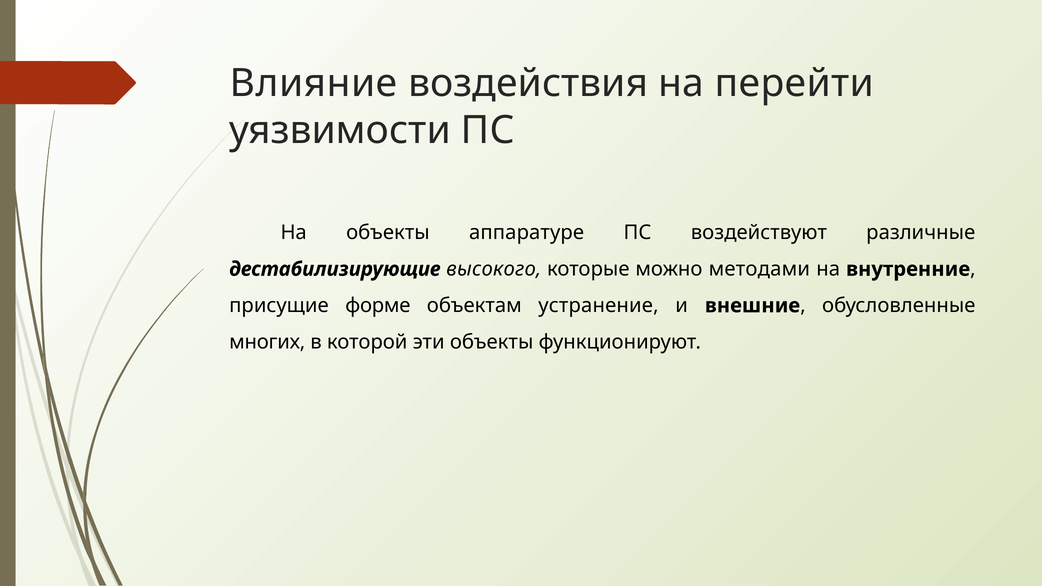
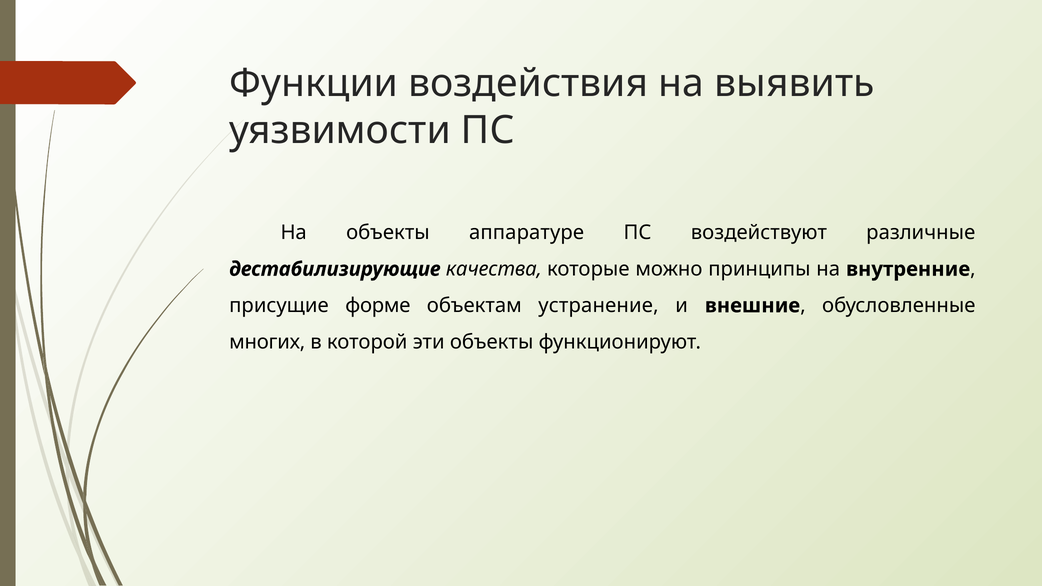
Влияние: Влияние -> Функции (314, 83)
перейти: перейти -> выявить (794, 83)
высокого: высокого -> качества (494, 269)
методами: методами -> принципы (759, 269)
